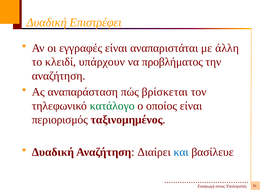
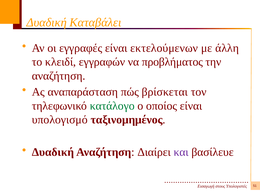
Επιστρέφει: Επιστρέφει -> Καταβάλει (95, 23)
αναπαριστάται: αναπαριστάται -> εκτελούμενων (164, 48)
υπάρχουν: υπάρχουν -> εγγραφών (102, 62)
περιορισμός: περιορισμός -> υπολογισμό (60, 120)
και colour: blue -> purple (181, 152)
